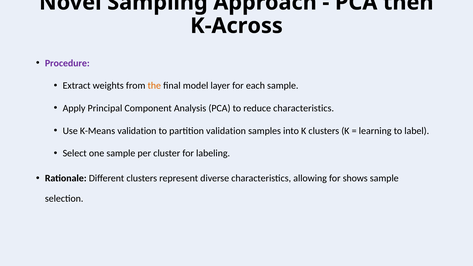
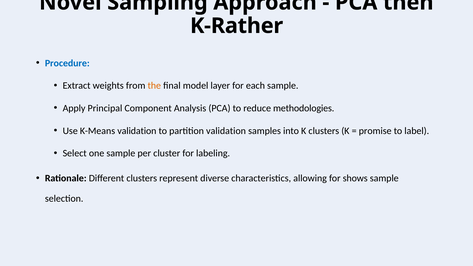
K-Across: K-Across -> K-Rather (237, 26)
Procedure colour: purple -> blue (67, 63)
reduce characteristics: characteristics -> methodologies (304, 108)
learning: learning -> promise (375, 131)
